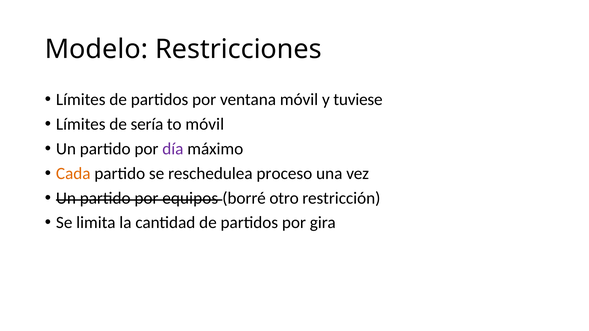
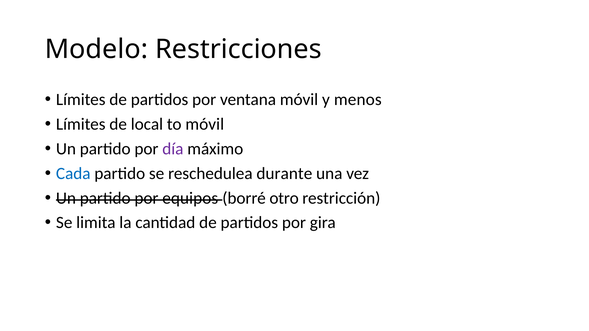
tuviese: tuviese -> menos (358, 100)
sería: sería -> local (147, 124)
Cada colour: orange -> blue (73, 174)
proceso: proceso -> durante (284, 174)
